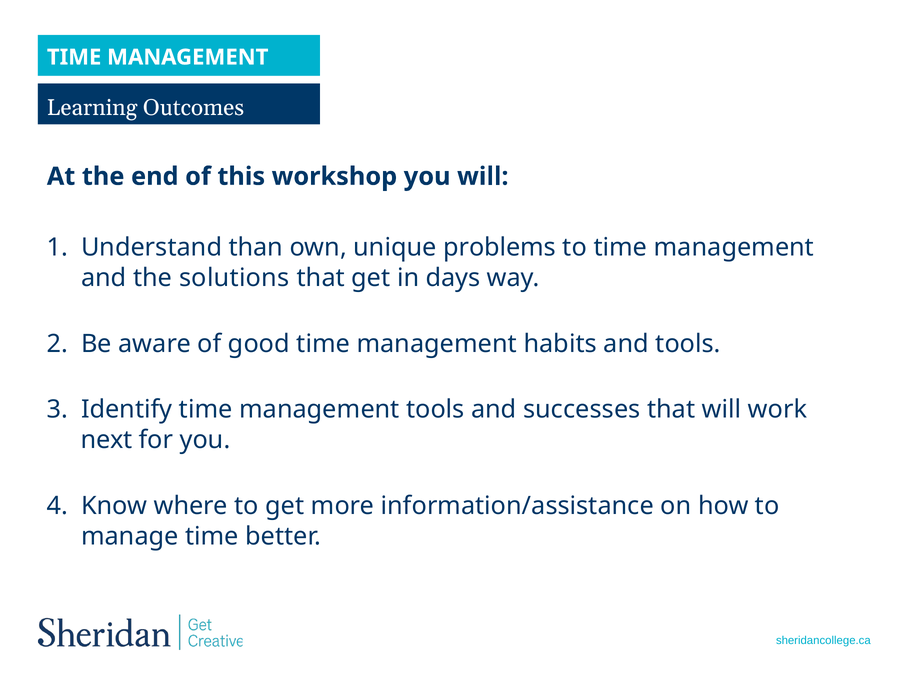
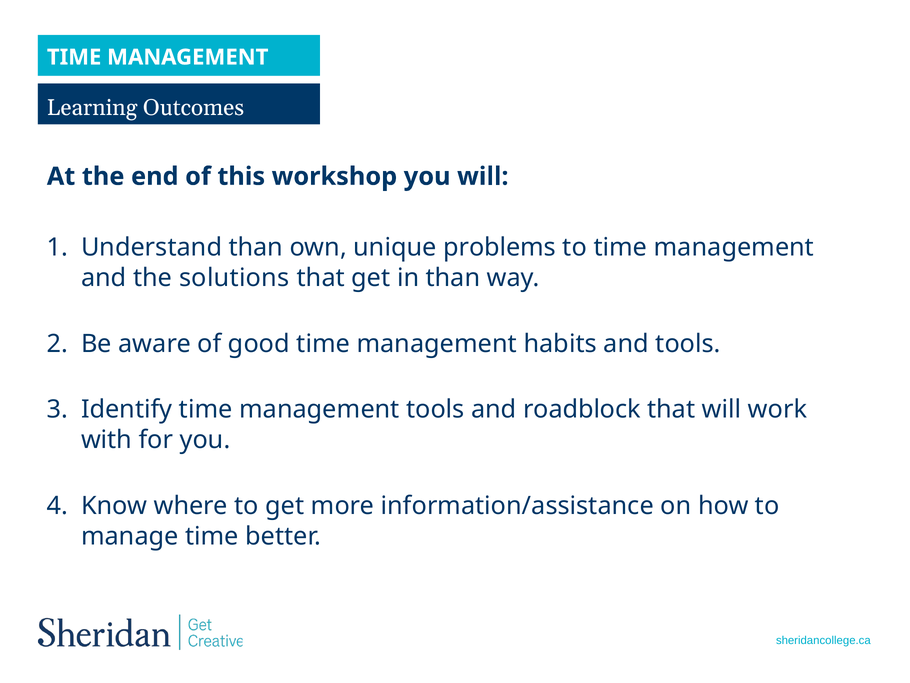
in days: days -> than (453, 278)
successes: successes -> roadblock (582, 409)
next: next -> with (107, 440)
